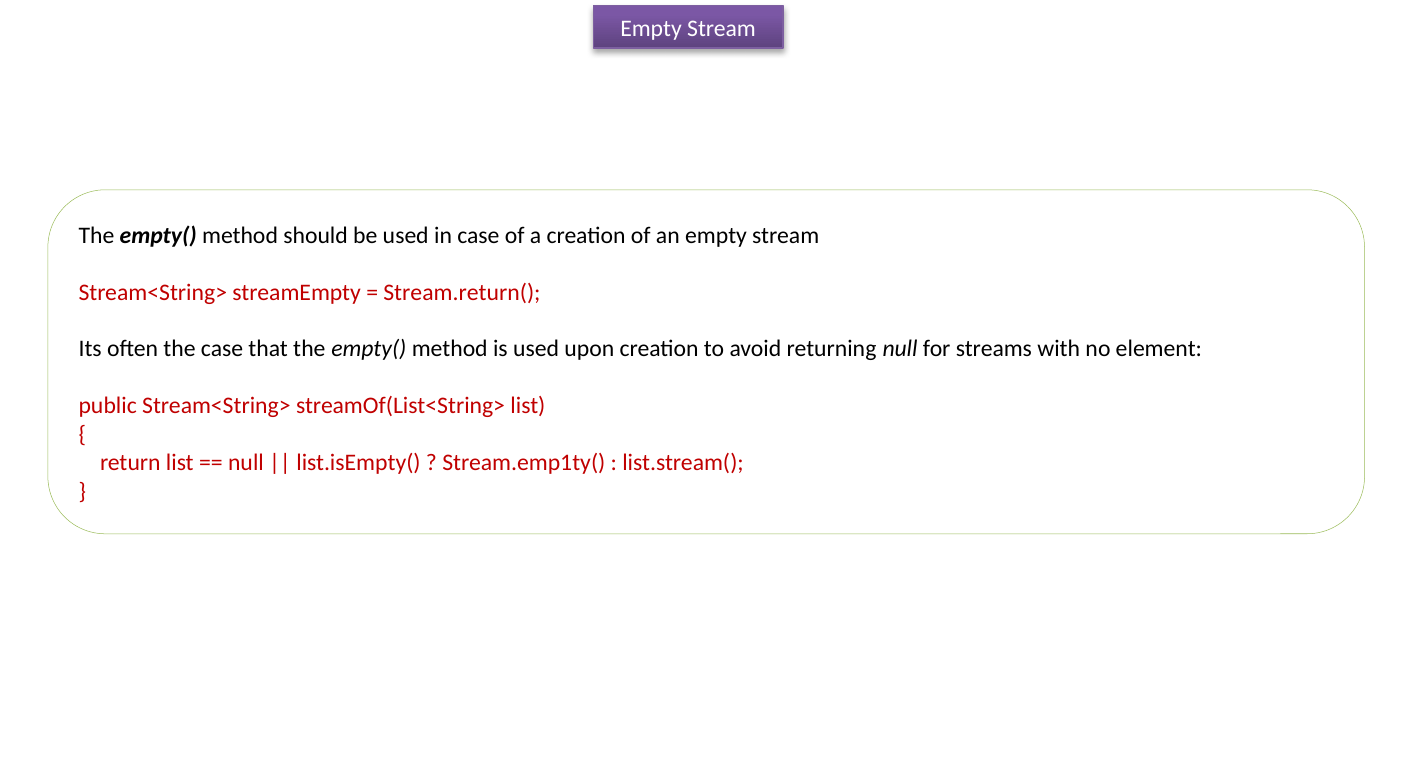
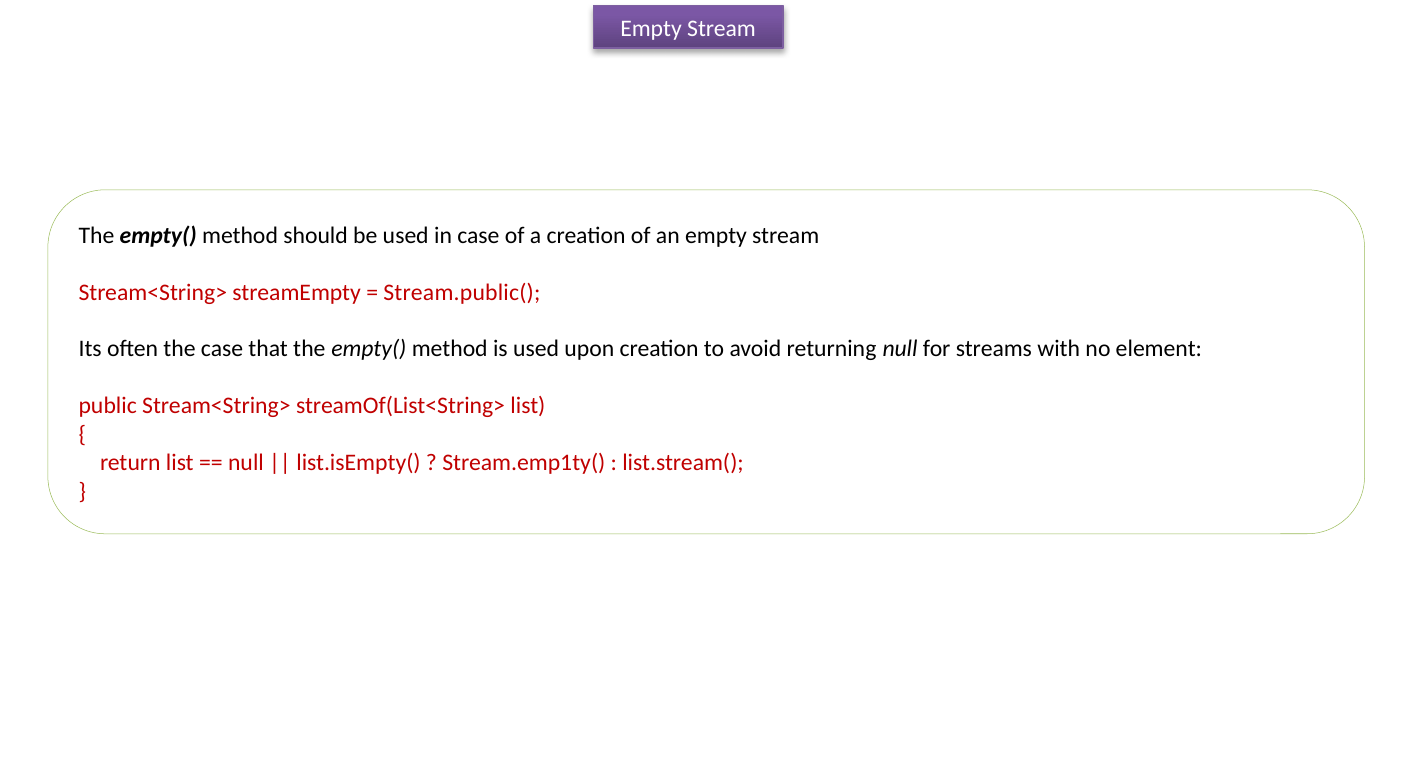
Stream.return(: Stream.return( -> Stream.public( (462, 292)
